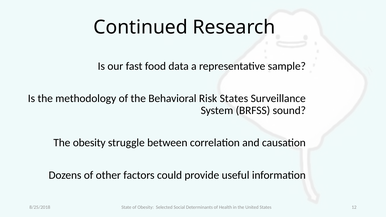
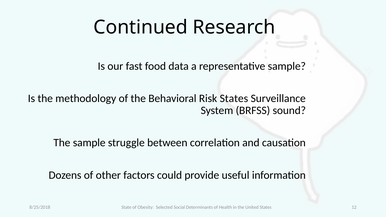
The obesity: obesity -> sample (89, 143)
